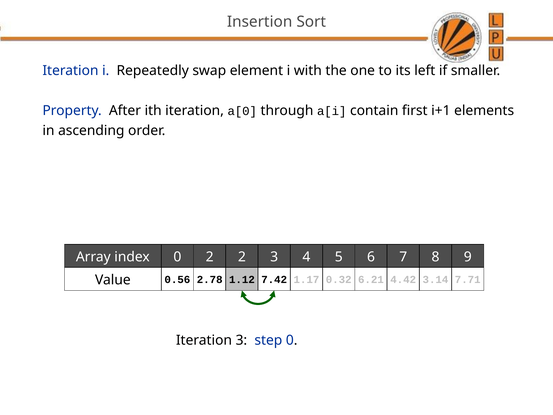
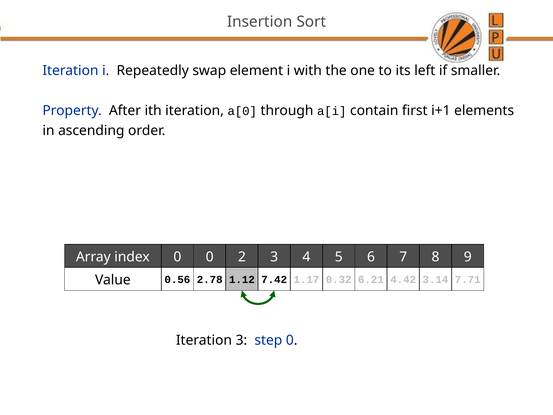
0 2: 2 -> 0 (210, 257)
